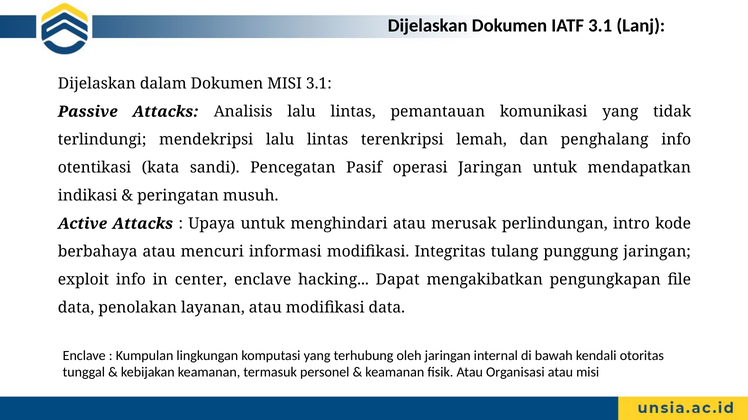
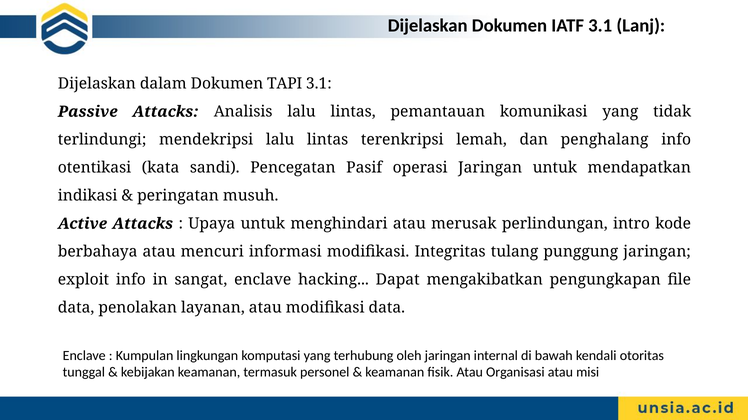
Dokumen MISI: MISI -> TAPI (285, 84)
center: center -> sangat (201, 280)
